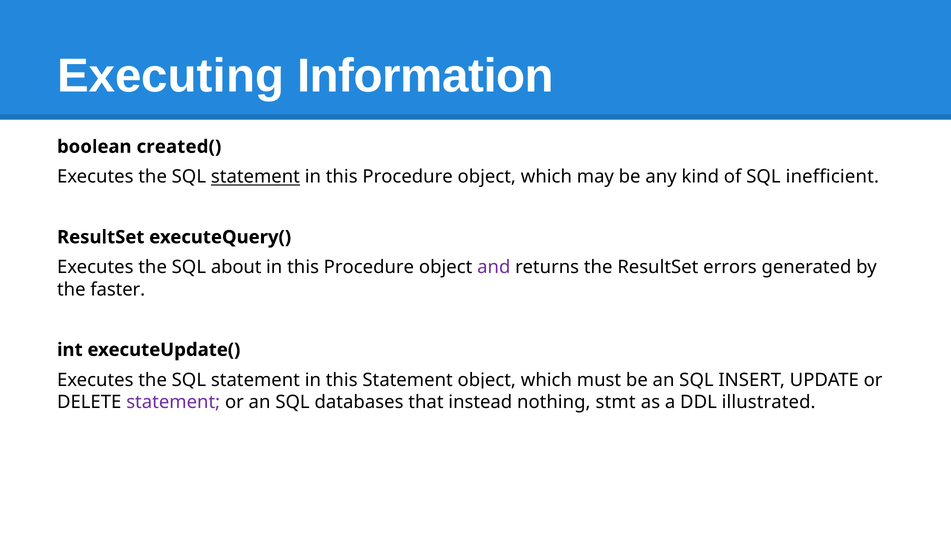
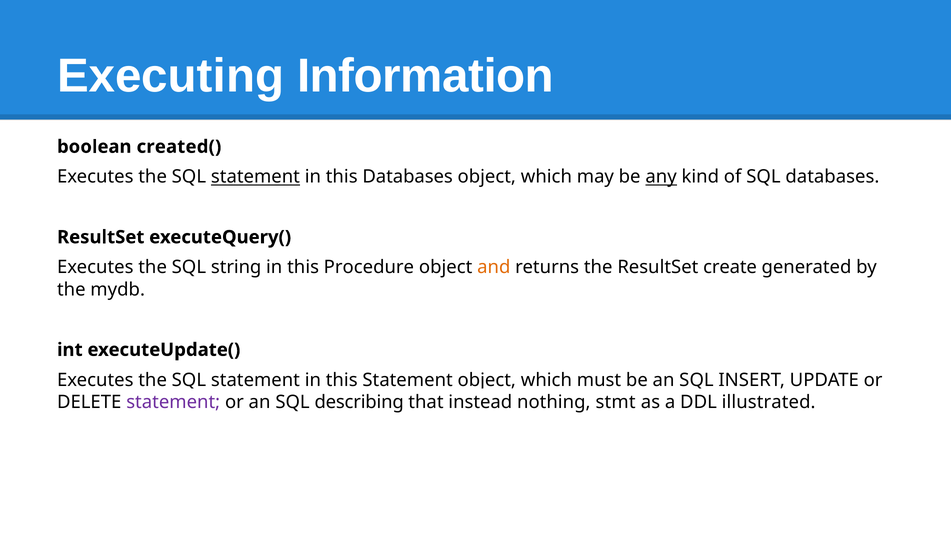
Procedure: Procedure -> Databases (408, 177)
any underline: none -> present (661, 177)
SQL inefficient: inefficient -> databases (832, 177)
about: about -> string (236, 267)
and colour: purple -> orange (494, 267)
errors: errors -> create (730, 267)
faster: faster -> mydb (118, 289)
databases: databases -> describing (359, 402)
